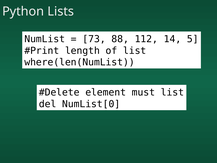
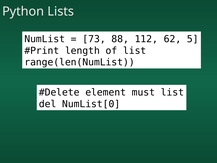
14: 14 -> 62 (172, 39)
where(len(NumList: where(len(NumList -> range(len(NumList (80, 62)
